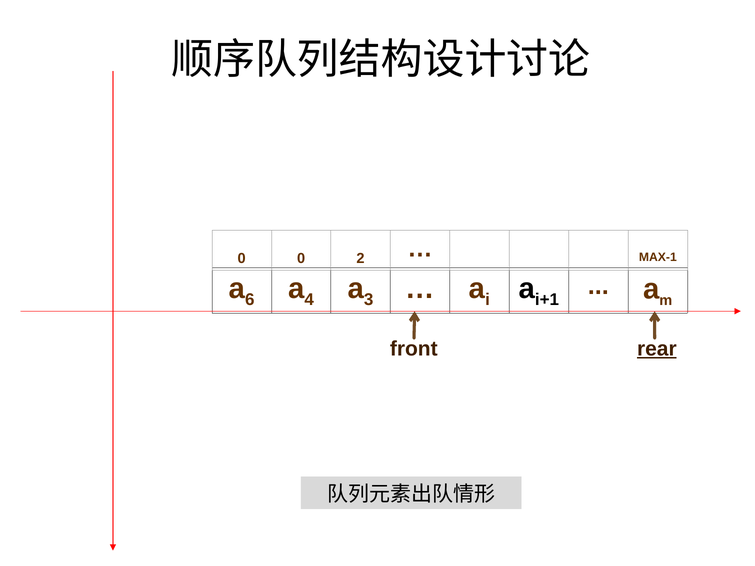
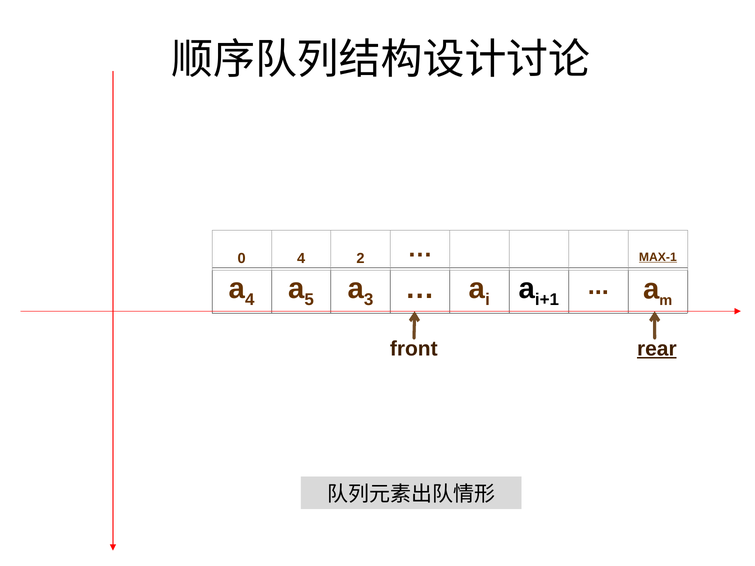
0 0: 0 -> 4 (301, 258)
MAX-1 underline: none -> present (658, 257)
6: 6 -> 4 (250, 300)
4: 4 -> 5 (309, 300)
